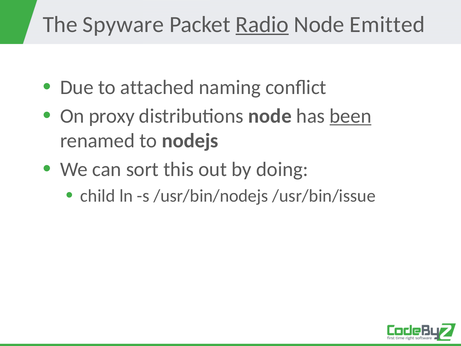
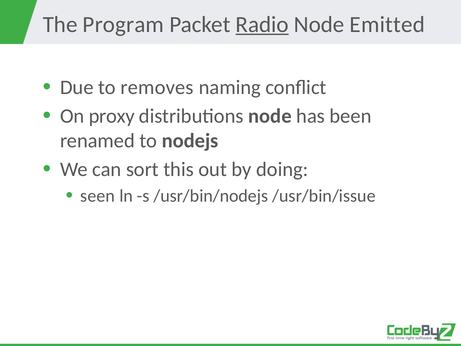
Spyware: Spyware -> Program (123, 24)
attached: attached -> removes (157, 87)
been underline: present -> none (350, 116)
child: child -> seen (98, 196)
